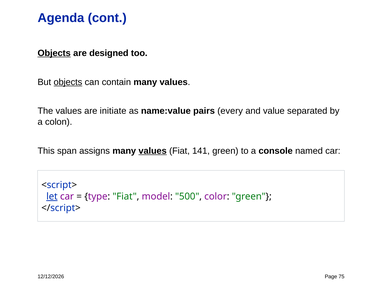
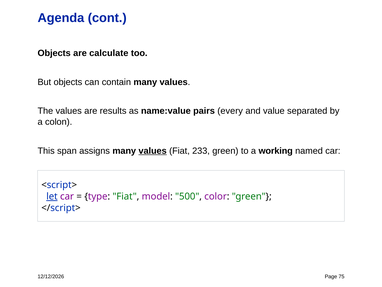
Objects underline: present -> none (54, 53)
designed: designed -> calculate (109, 53)
objects underline: present -> none (68, 82)
initiate: initiate -> results (113, 111)
141: 141 -> 233 (201, 151)
console: console -> working (276, 151)
